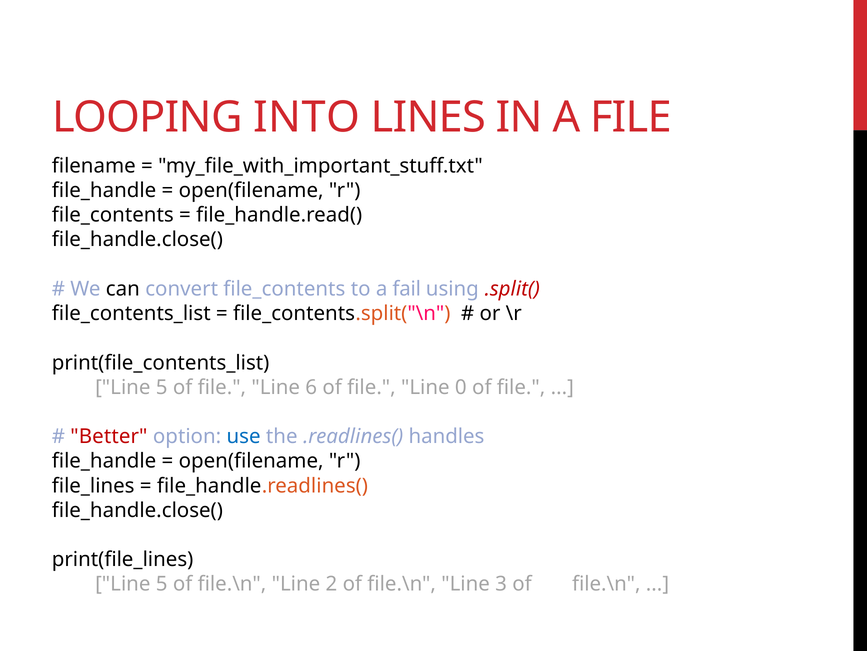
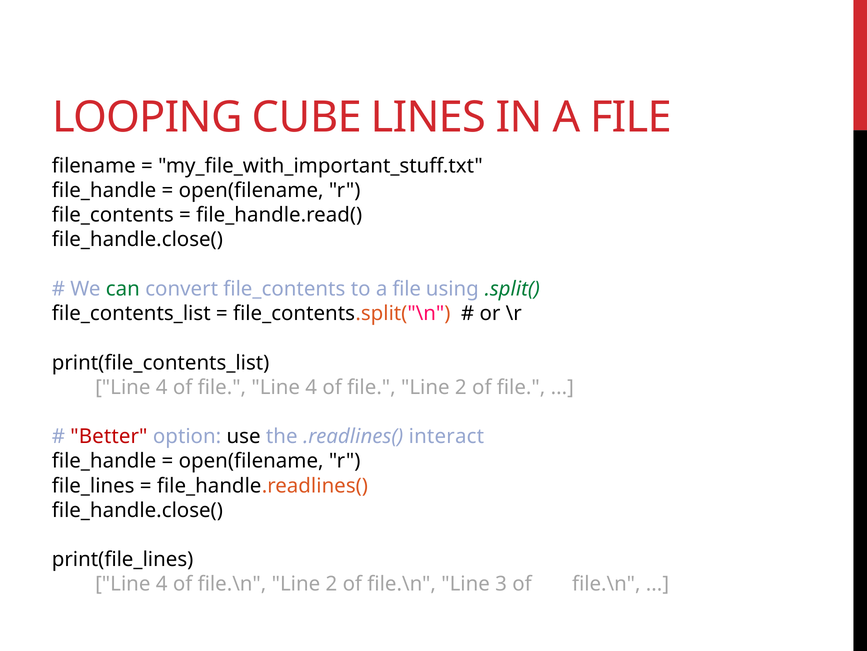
INTO: INTO -> CUBE (307, 117)
can colour: black -> green (123, 289)
to a fail: fail -> file (407, 289)
.split( colour: red -> green (512, 289)
5: 5 -> 4 (162, 387)
file Line 6: 6 -> 4 (311, 387)
file Line 0: 0 -> 2 (461, 387)
use colour: blue -> black (244, 436)
handles: handles -> interact (446, 436)
5: 5 -> 4 (162, 584)
